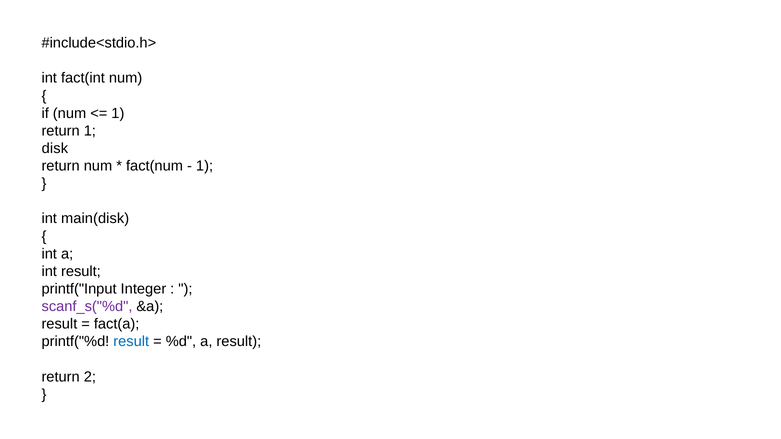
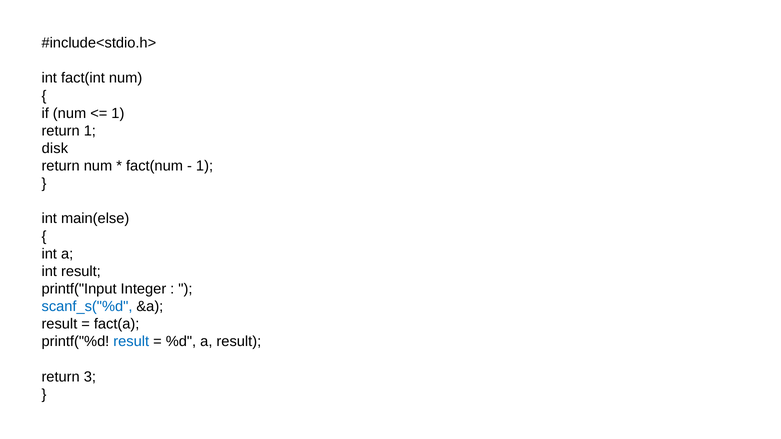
main(disk: main(disk -> main(else (95, 219)
scanf_s("%d colour: purple -> blue (87, 307)
2: 2 -> 3 (90, 377)
